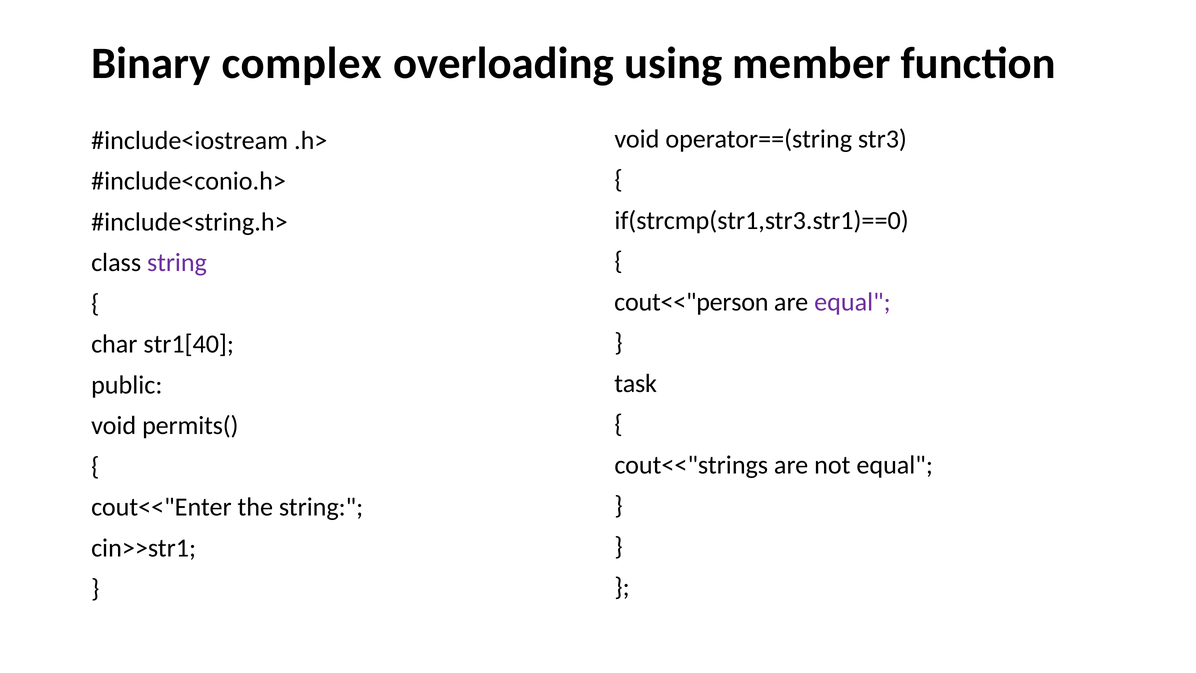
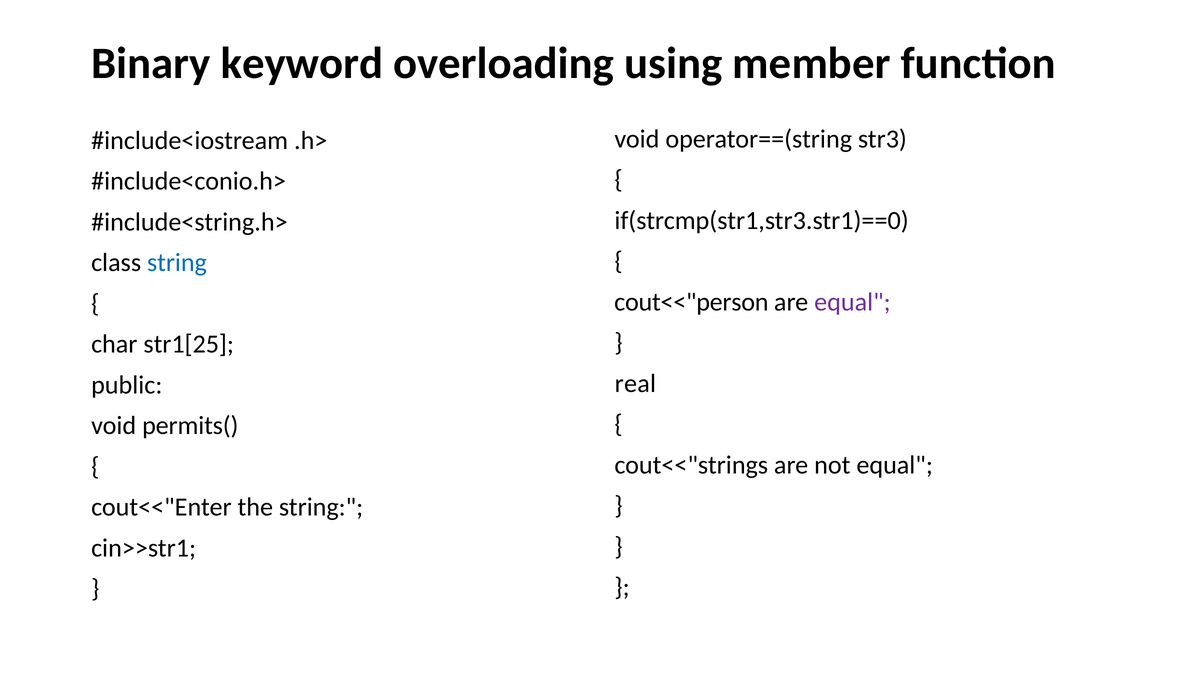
complex: complex -> keyword (302, 63)
string colour: purple -> blue (177, 263)
str1[40: str1[40 -> str1[25 (189, 344)
task: task -> real (635, 383)
